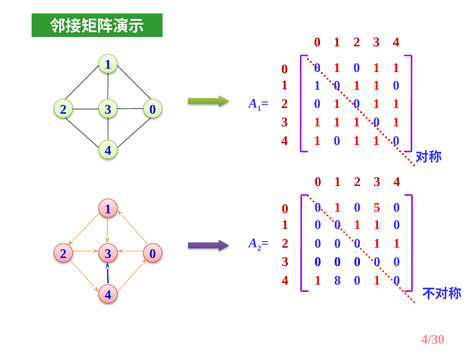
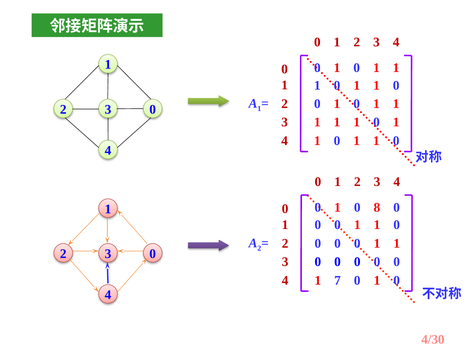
5: 5 -> 8 (377, 207)
8: 8 -> 7 (338, 280)
